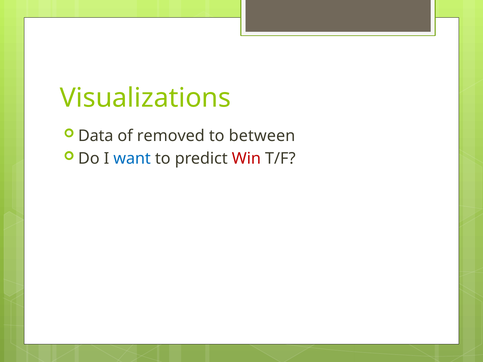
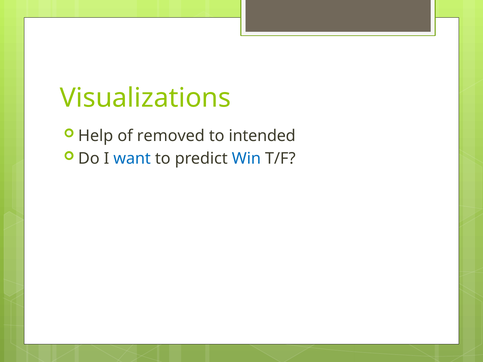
Data: Data -> Help (96, 136)
between: between -> intended (262, 136)
Win colour: red -> blue (246, 158)
